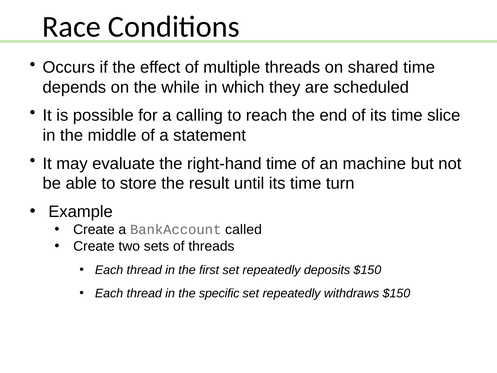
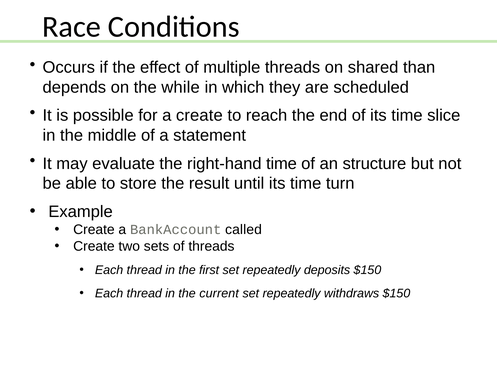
shared time: time -> than (419, 67)
a calling: calling -> create (199, 115)
machine: machine -> structure (374, 163)
specific: specific -> current (219, 293)
